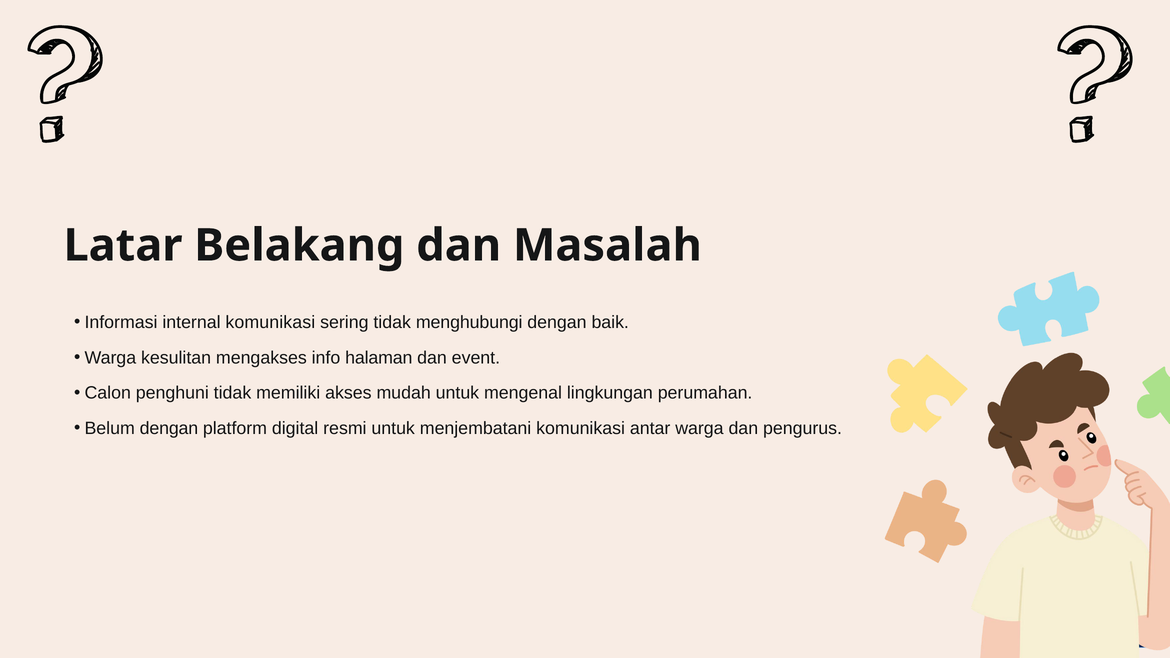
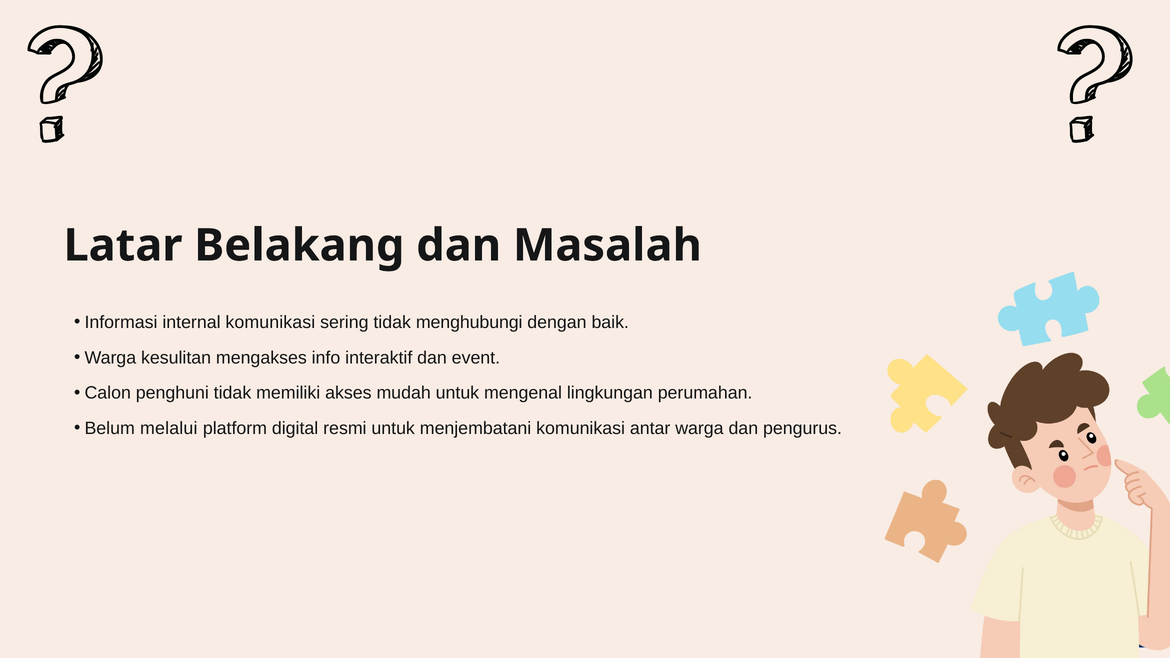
halaman: halaman -> interaktif (379, 358)
Belum dengan: dengan -> melalui (169, 429)
